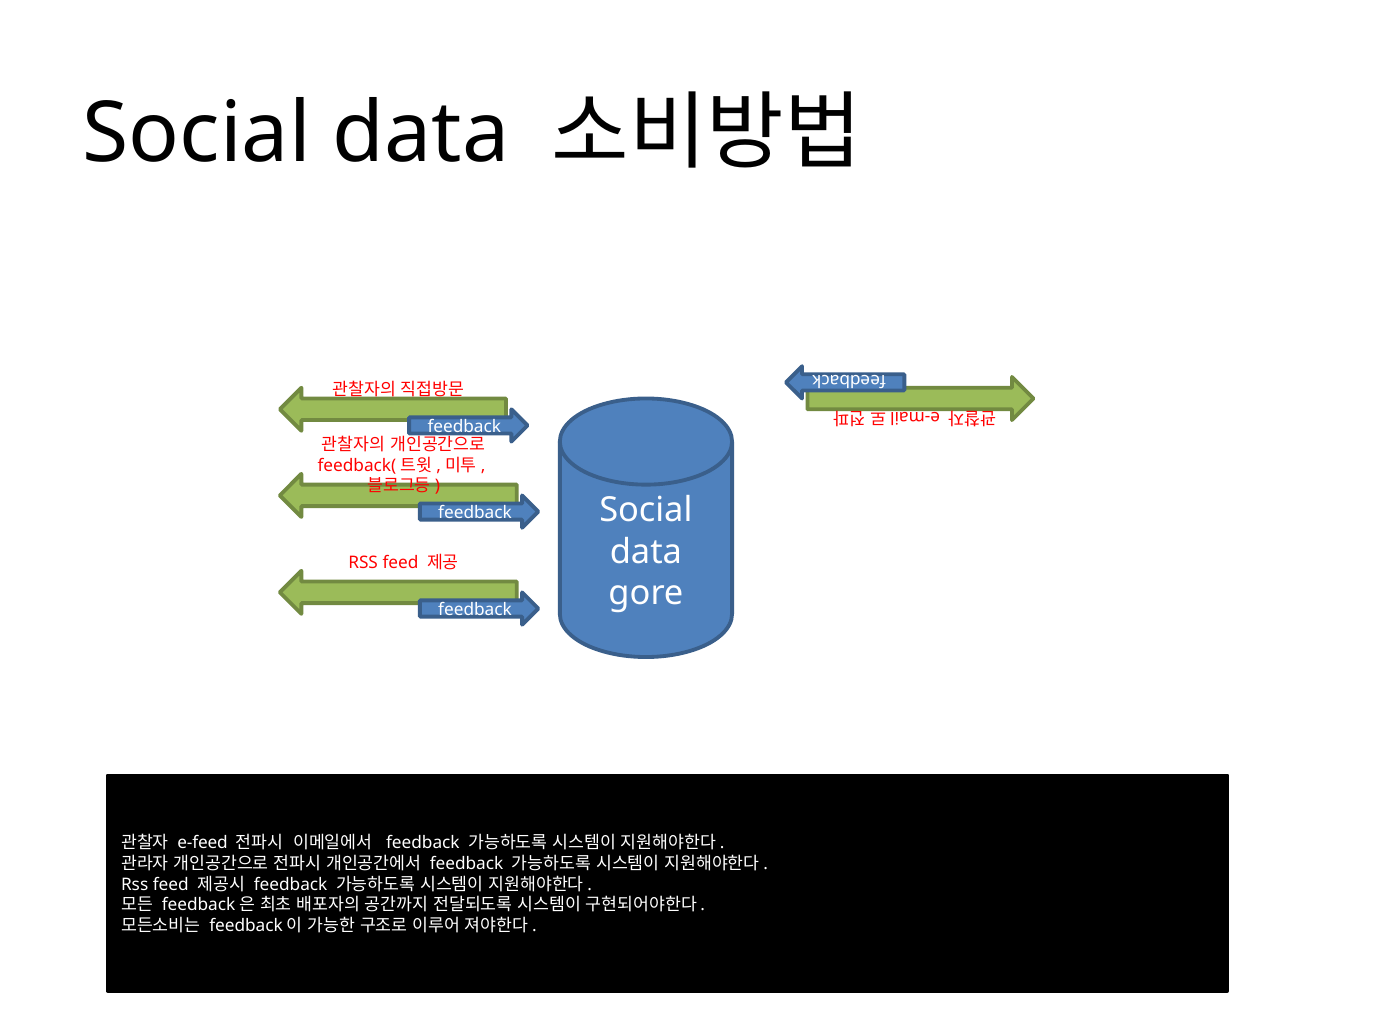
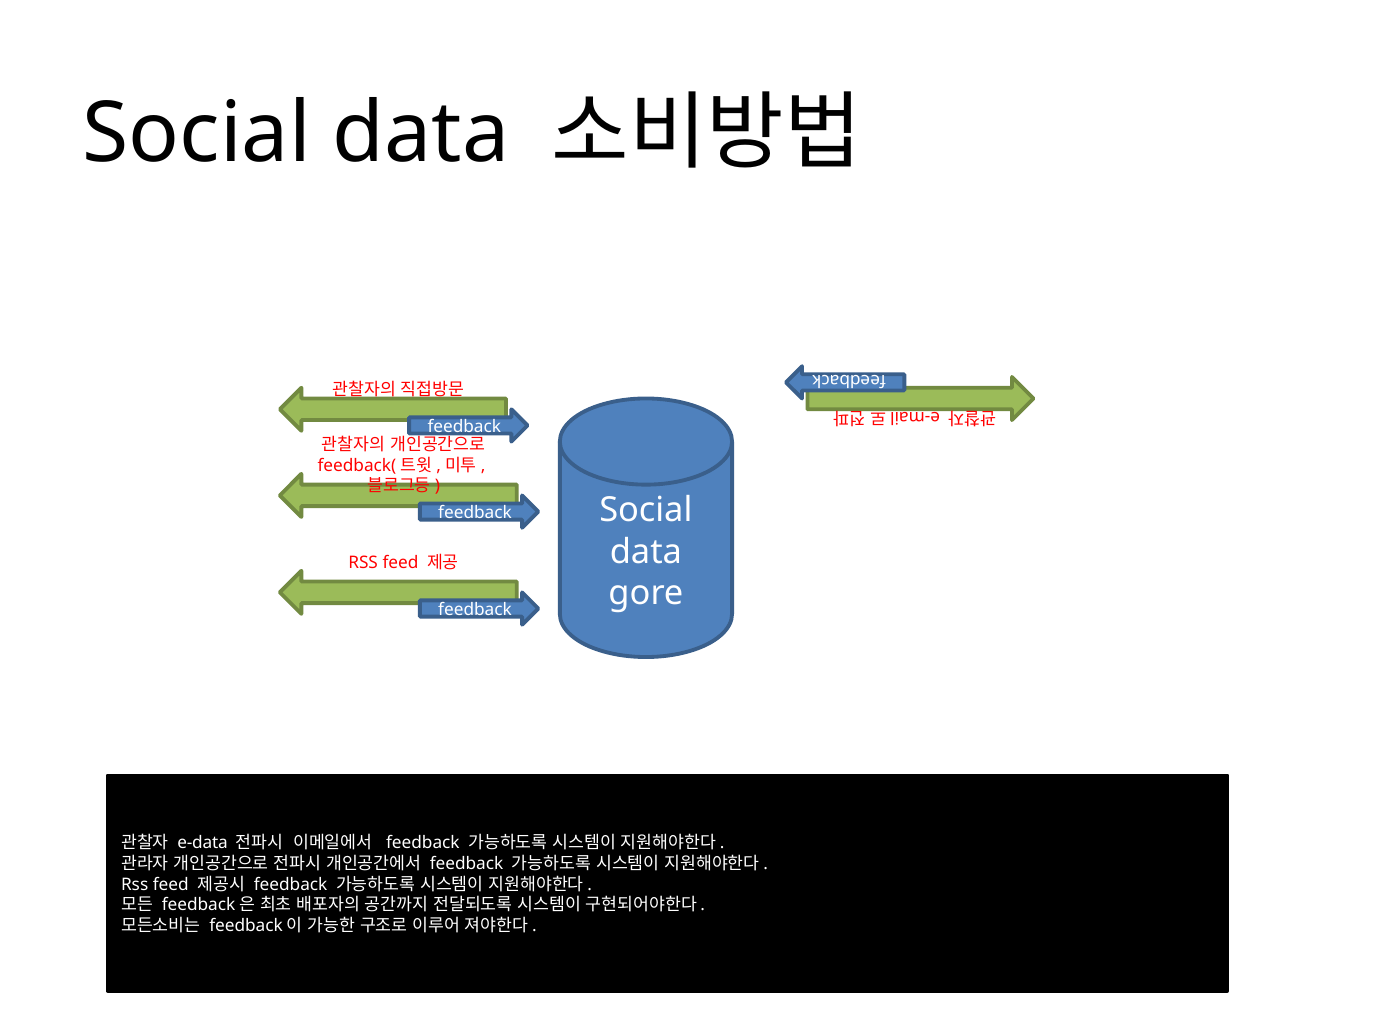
e-feed: e-feed -> e-data (203, 843)
